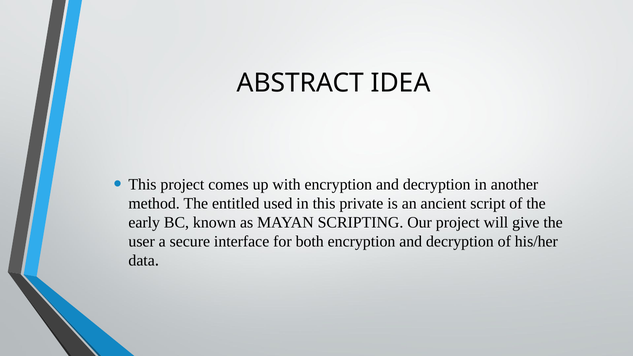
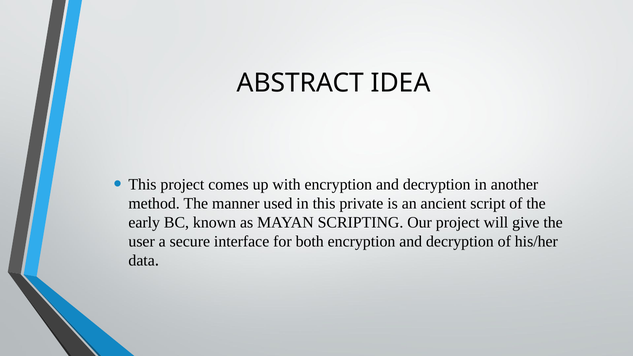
entitled: entitled -> manner (236, 203)
